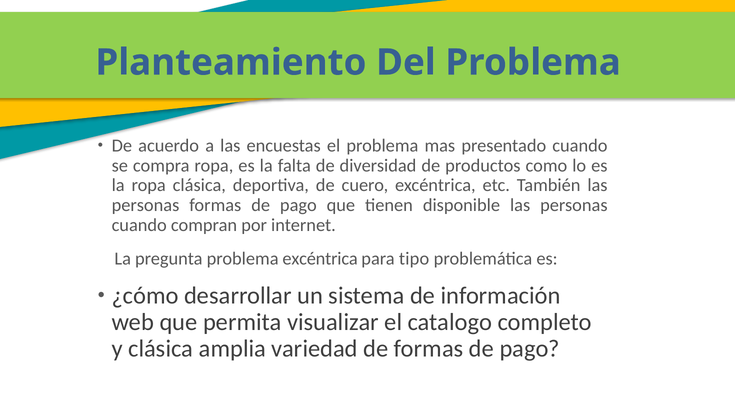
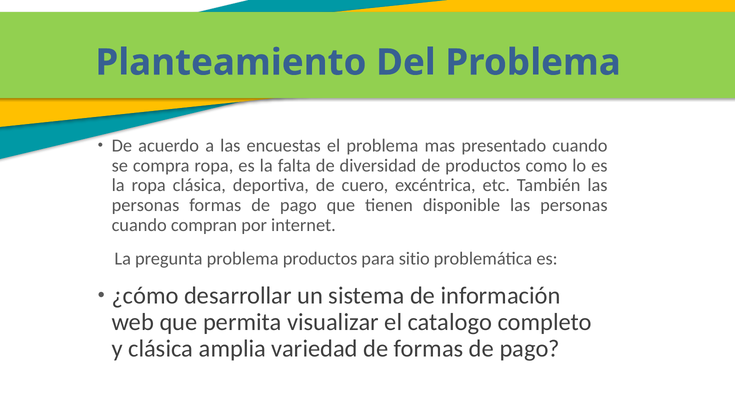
problema excéntrica: excéntrica -> productos (320, 259)
tipo: tipo -> sitio (414, 259)
